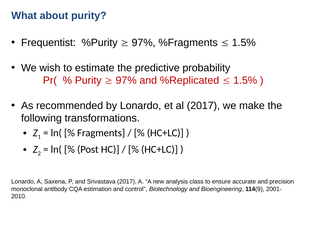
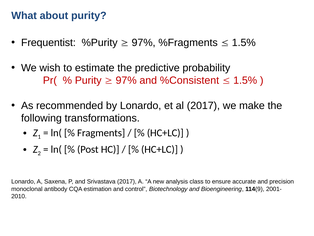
%Replicated: %Replicated -> %Consistent (190, 80)
